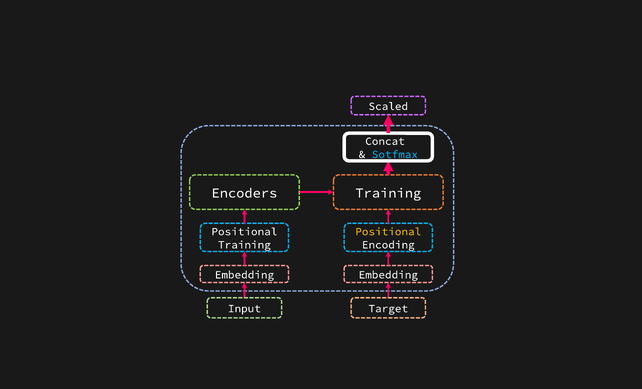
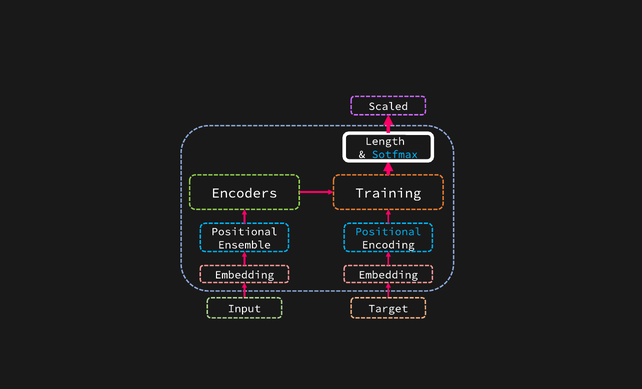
Concat: Concat -> Length (385, 141)
Positional colour: yellow -> light blue (388, 232)
Training: Training -> Ensemble (244, 245)
